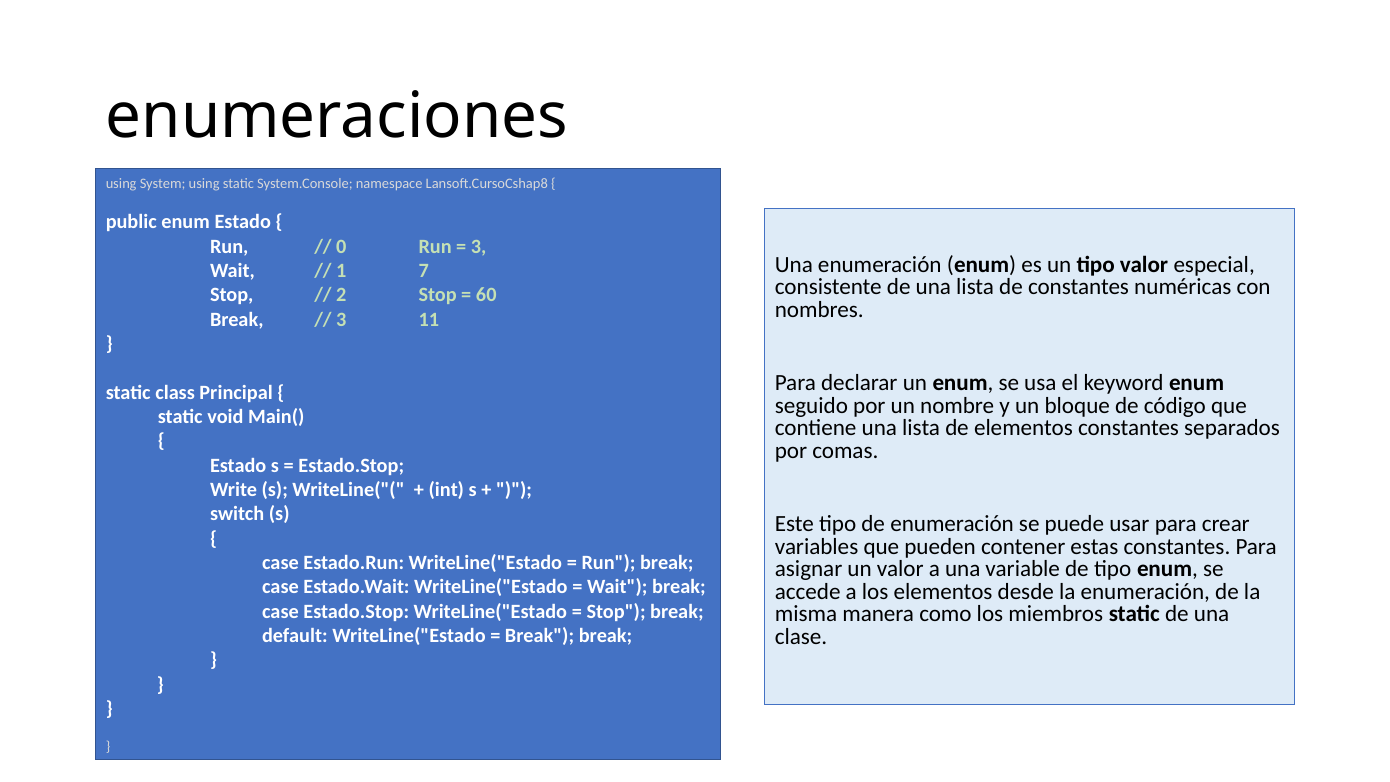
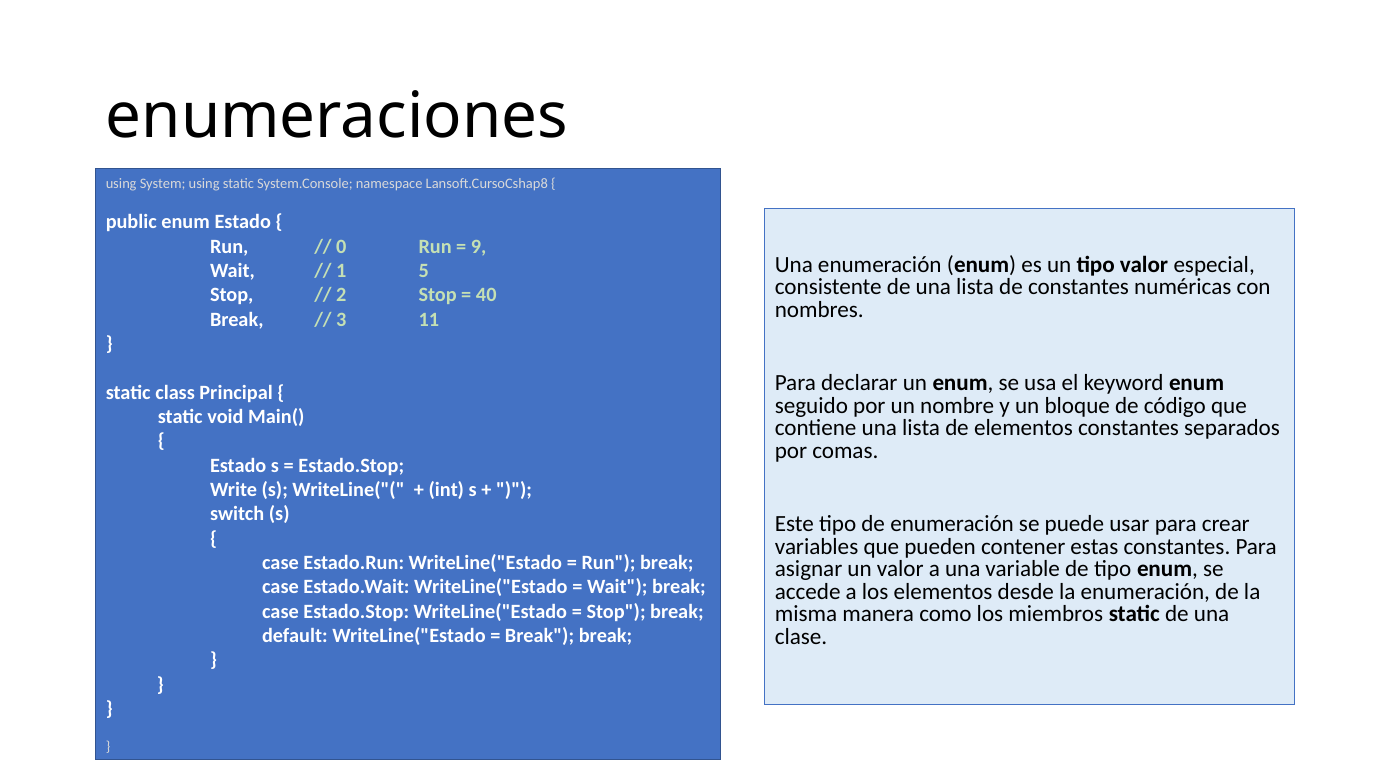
3: 3 -> 9 (479, 246)
7: 7 -> 5 (424, 271)
60: 60 -> 40 (486, 295)
